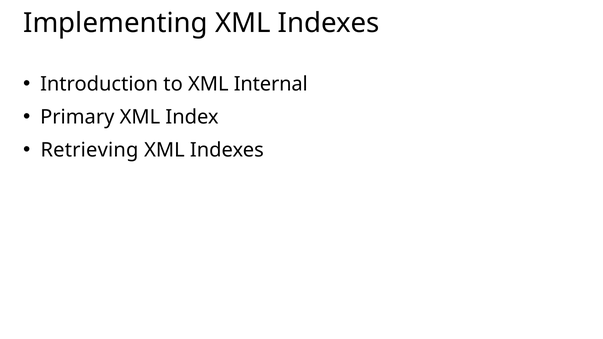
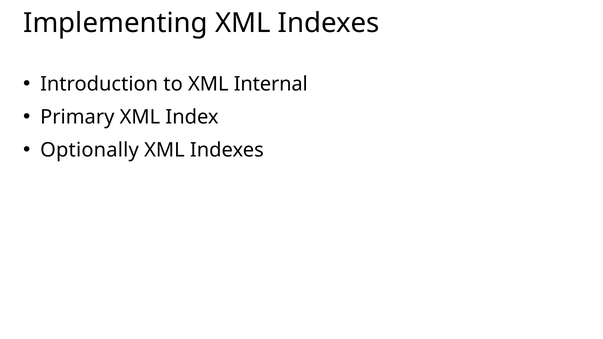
Retrieving: Retrieving -> Optionally (89, 150)
